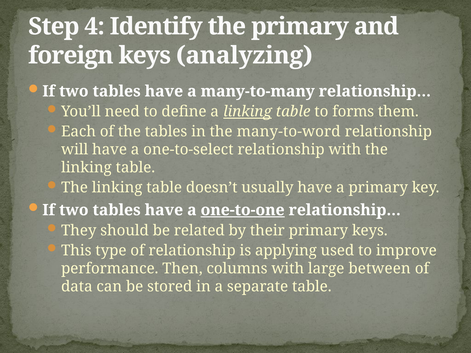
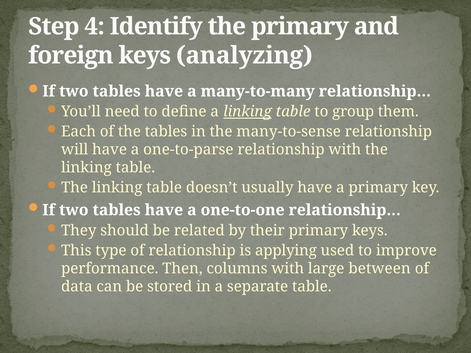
forms: forms -> group (353, 112)
many-to-word: many-to-word -> many-to-sense (289, 132)
one-to-select: one-to-select -> one-to-parse (188, 150)
one-to-one underline: present -> none (243, 210)
